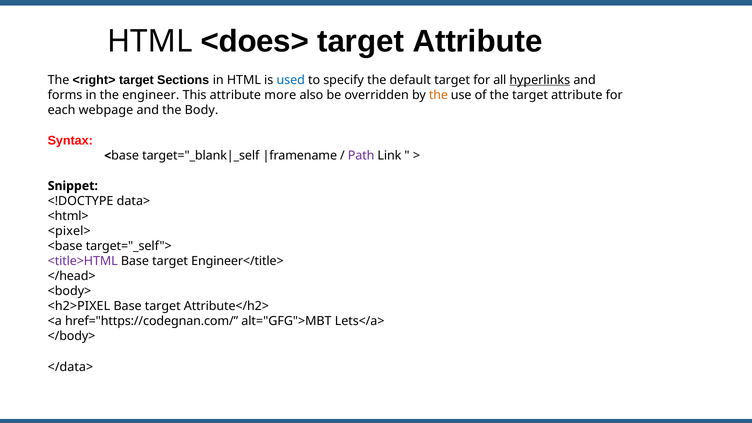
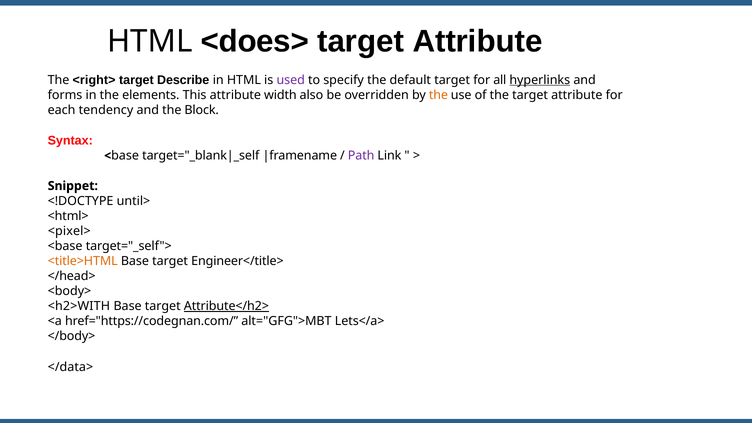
Sections: Sections -> Describe (183, 80)
used colour: blue -> purple (291, 80)
engineer: engineer -> elements (151, 95)
more: more -> width (280, 95)
webpage: webpage -> tendency (106, 110)
Body: Body -> Block (202, 110)
data>: data> -> until> (133, 201)
<title>HTML colour: purple -> orange (83, 261)
<h2>PIXEL: <h2>PIXEL -> <h2>WITH (79, 306)
Attribute</h2> underline: none -> present (226, 306)
